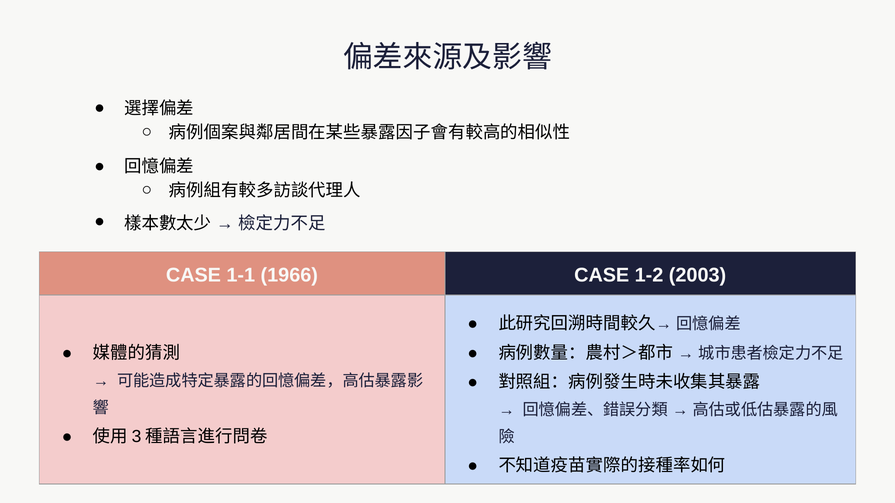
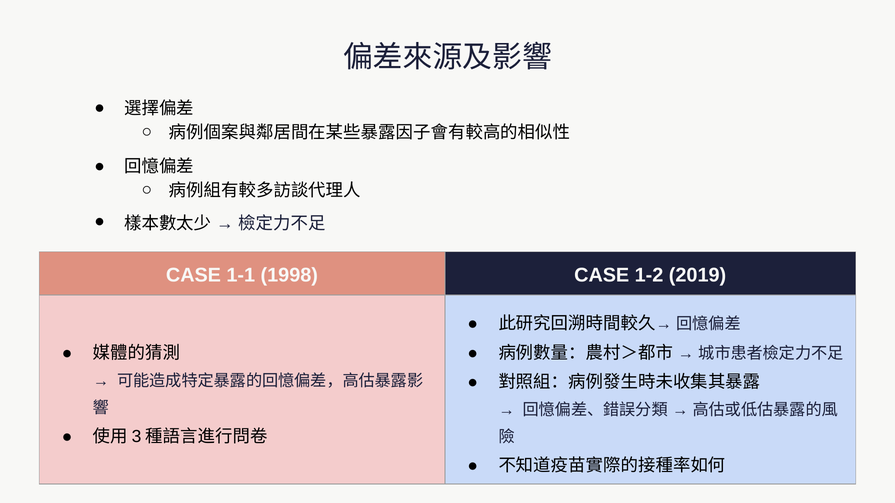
1966: 1966 -> 1998 (289, 275)
2003: 2003 -> 2019 (698, 275)
